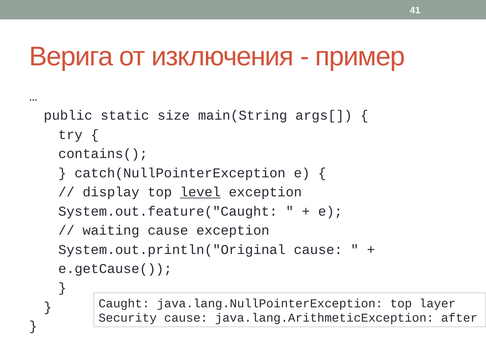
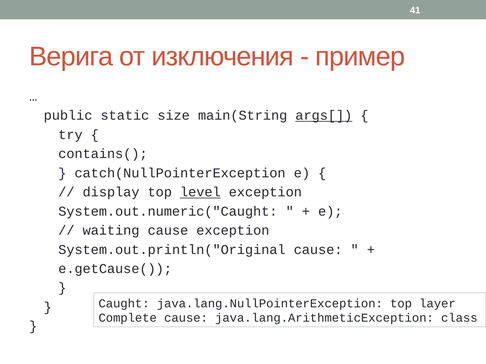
args[ underline: none -> present (324, 116)
System.out.feature("Caught: System.out.feature("Caught -> System.out.numeric("Caught (168, 212)
Security: Security -> Complete (128, 318)
after: after -> class (459, 318)
